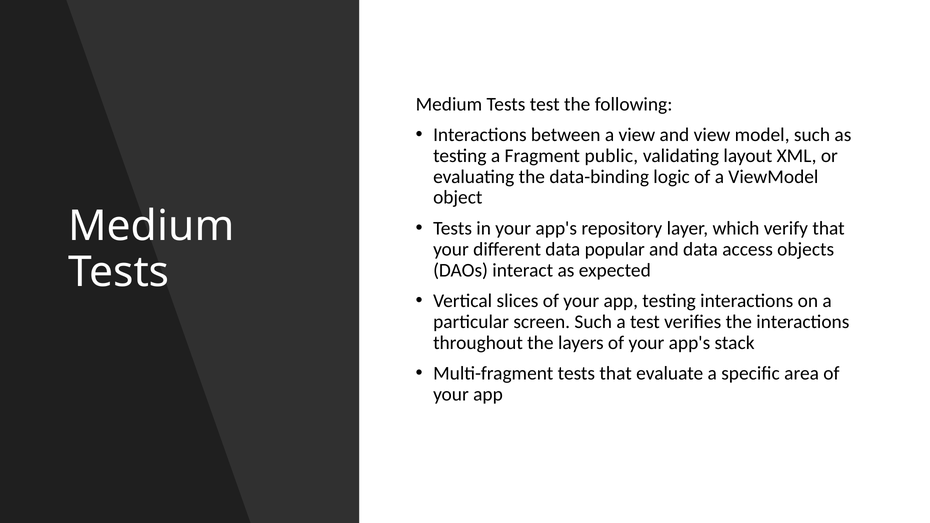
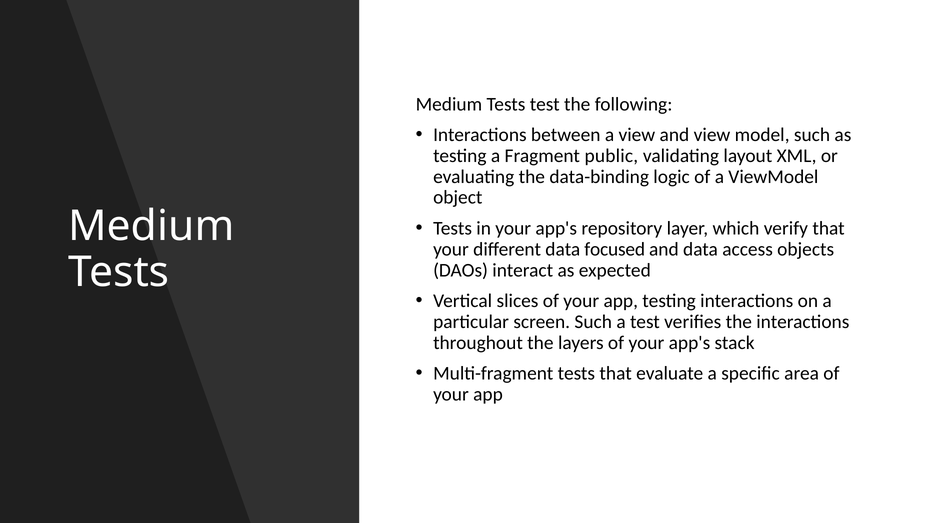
popular: popular -> focused (615, 249)
